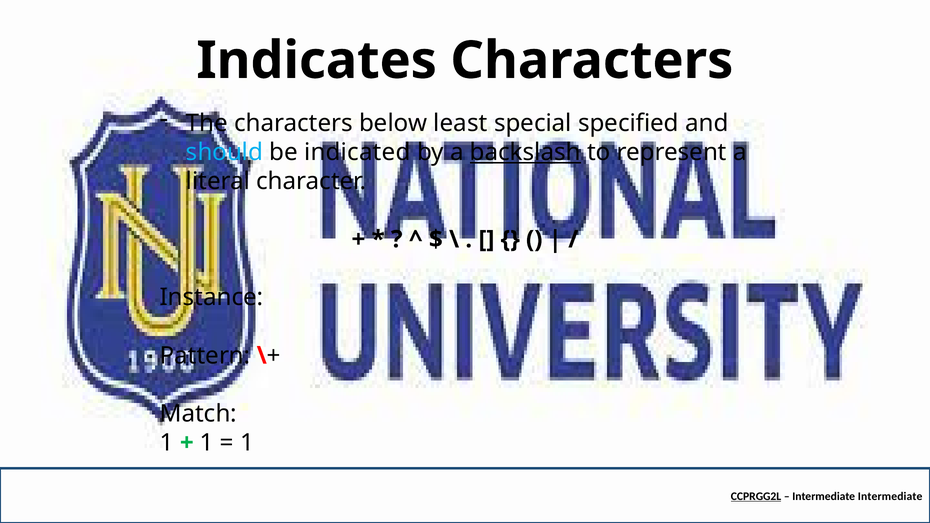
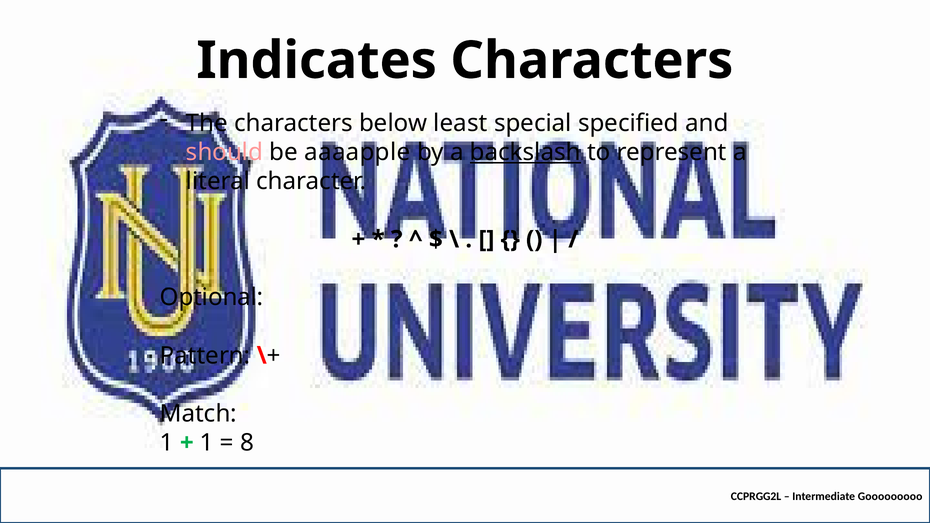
should colour: light blue -> pink (225, 152)
indicated: indicated -> aaaapple (357, 152)
Instance: Instance -> Optional (212, 298)
1: 1 -> 8 (247, 443)
CCPRGG2L underline: present -> none (756, 496)
Intermediate Intermediate: Intermediate -> Gooooooooo (890, 496)
